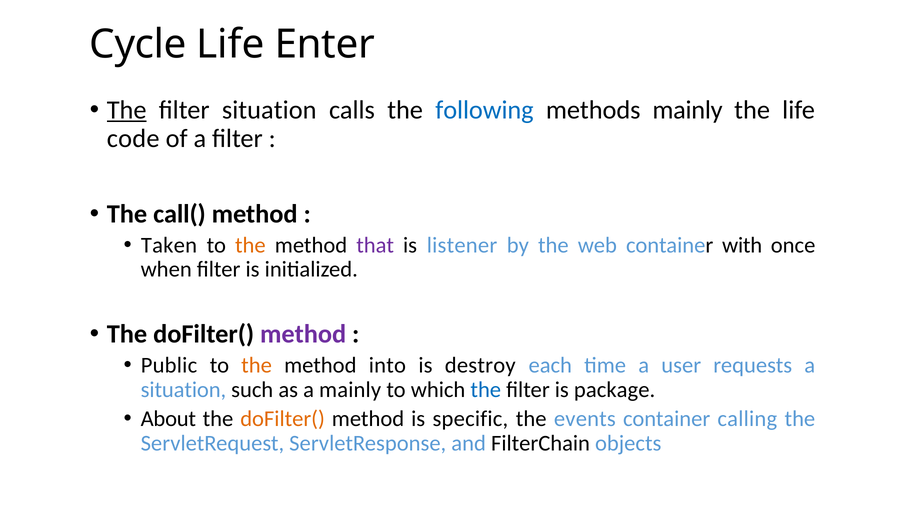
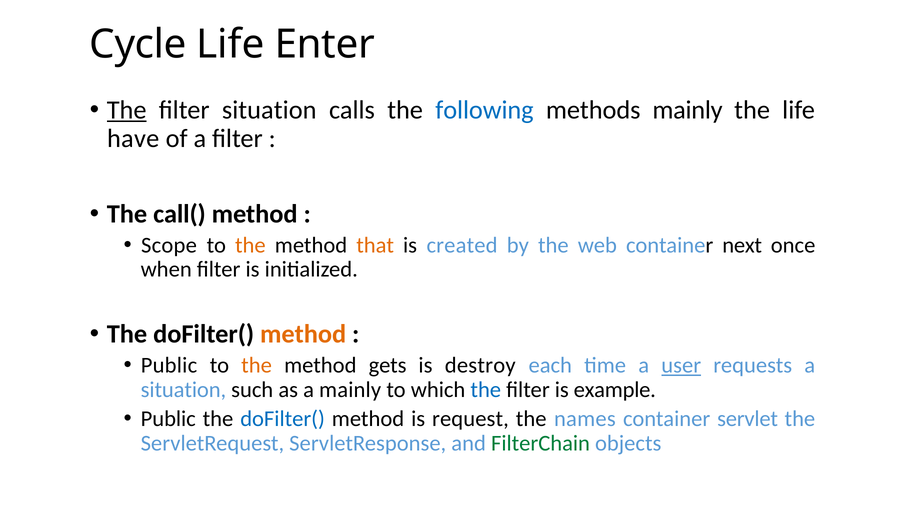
code: code -> have (133, 138)
Taken: Taken -> Scope (169, 245)
that colour: purple -> orange (375, 245)
listener: listener -> created (462, 245)
with: with -> next (742, 245)
method colour: purple -> orange (303, 335)
into: into -> gets (388, 366)
user underline: none -> present (681, 366)
package: package -> example (615, 390)
About: About -> Public (168, 419)
doFilter( colour: orange -> blue (283, 419)
specific: specific -> request (470, 419)
events: events -> names (585, 419)
calling: calling -> servlet (748, 419)
FilterChain colour: black -> green (541, 444)
